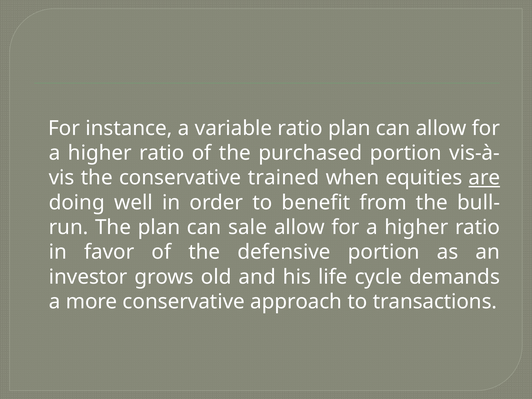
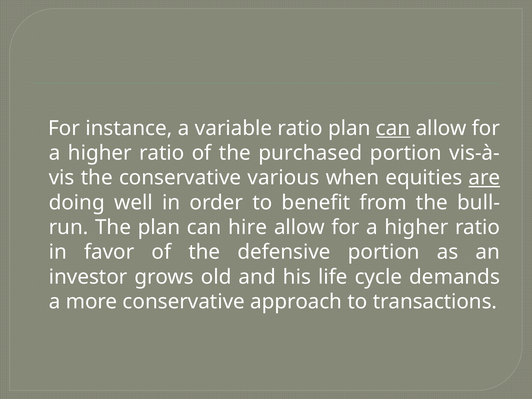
can underline: none -> present (393, 128)
trained: trained -> various (283, 178)
sale: sale -> hire (248, 227)
